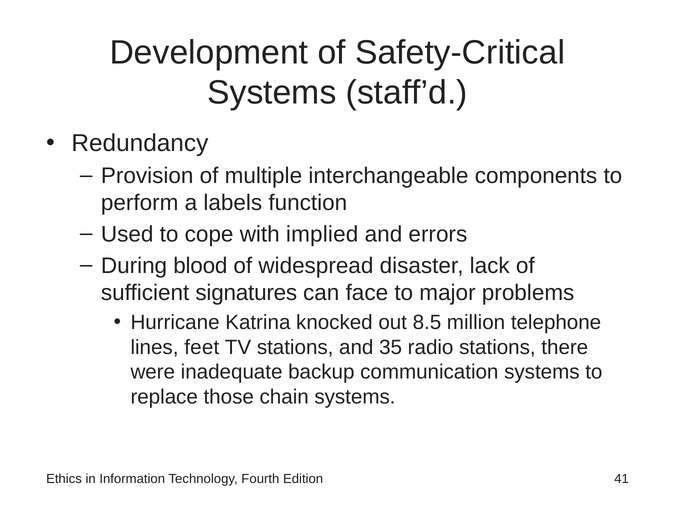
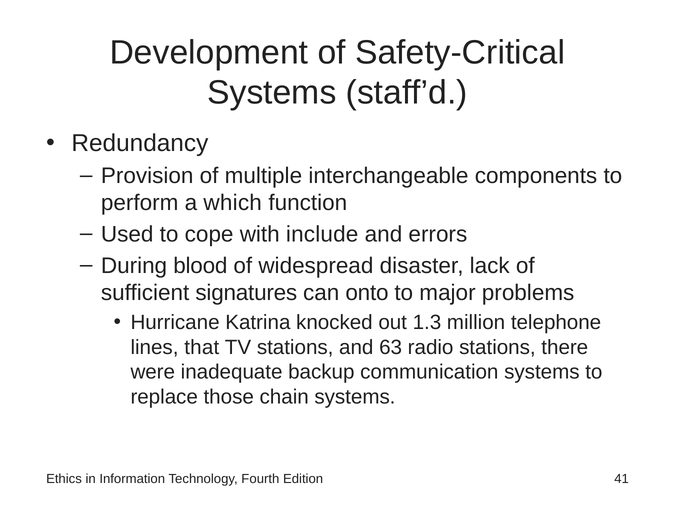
labels: labels -> which (233, 203)
implied: implied -> include (322, 234)
face: face -> onto (367, 293)
8.5: 8.5 -> 1.3 (427, 323)
feet: feet -> that (202, 348)
35: 35 -> 63 (391, 348)
